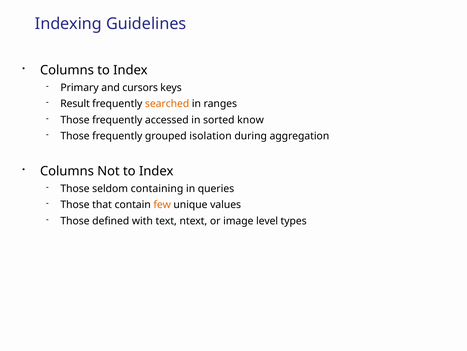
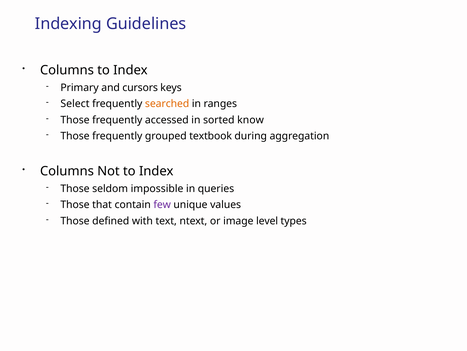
Result: Result -> Select (75, 104)
isolation: isolation -> textbook (211, 136)
containing: containing -> impossible (157, 188)
few colour: orange -> purple (162, 204)
